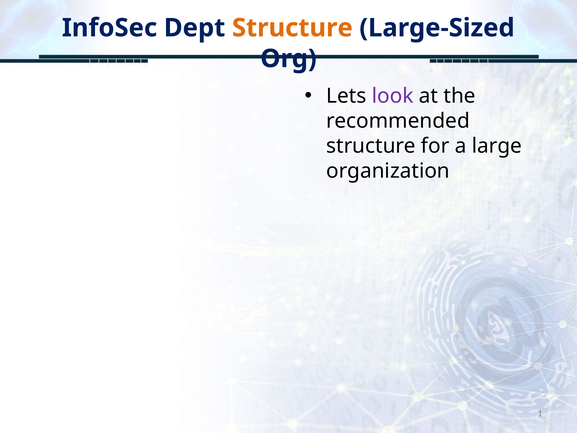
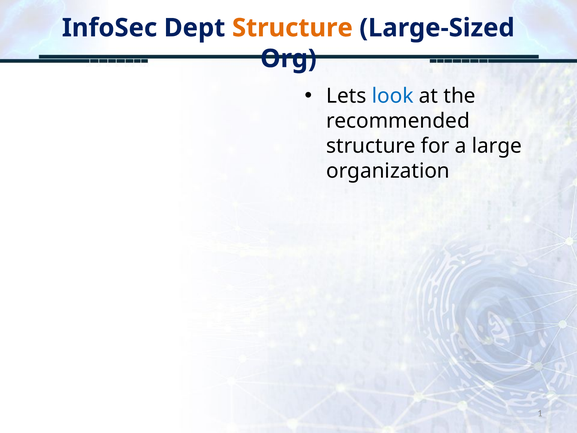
look colour: purple -> blue (393, 96)
